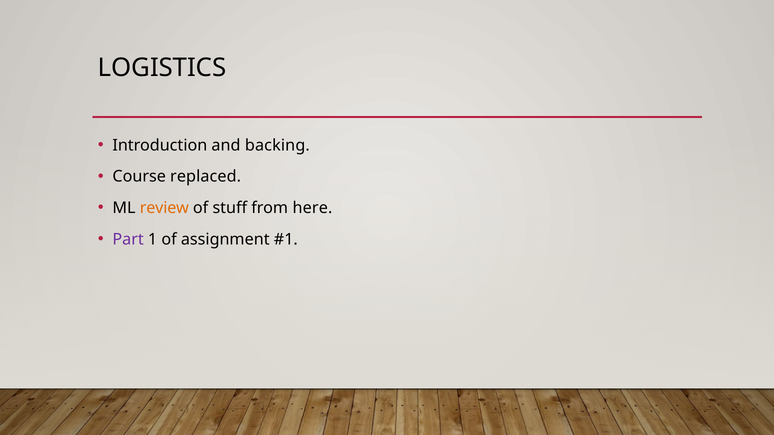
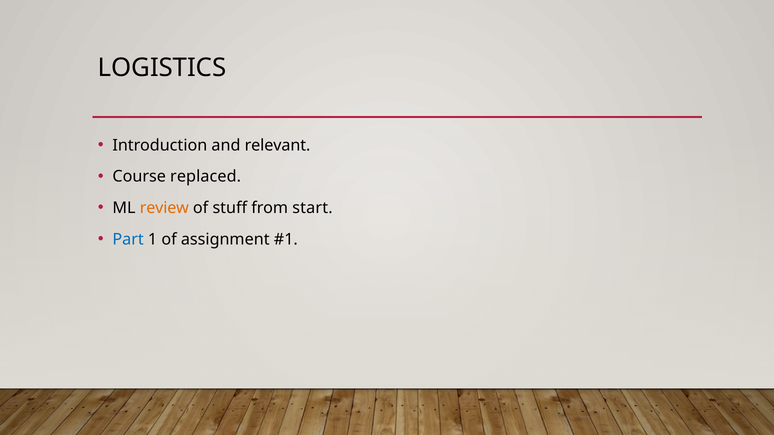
backing: backing -> relevant (277, 146)
here: here -> start (312, 208)
Part colour: purple -> blue (128, 239)
